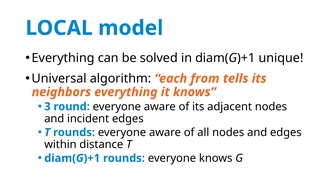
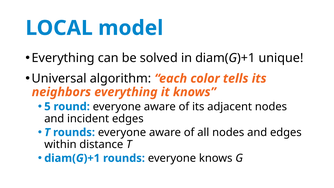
from: from -> color (205, 78)
3: 3 -> 5 (47, 107)
